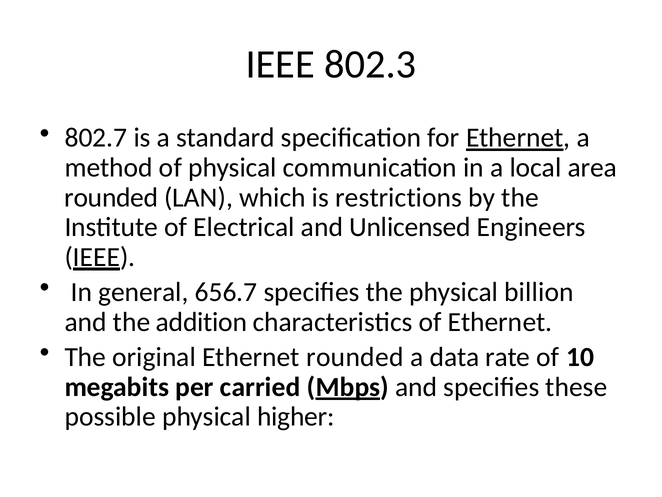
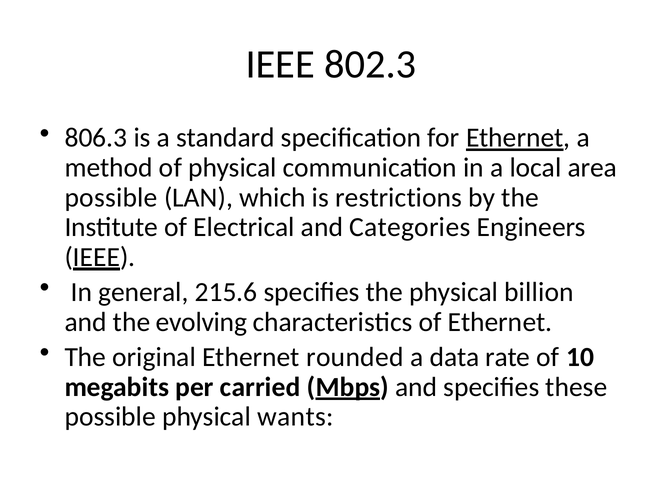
802.7: 802.7 -> 806.3 (96, 138)
rounded: rounded -> possible (111, 197)
Unlicensed: Unlicensed -> Categories (410, 227)
656.7: 656.7 -> 215.6 (226, 292)
addition: addition -> evolving (202, 322)
higher: higher -> wants (295, 416)
